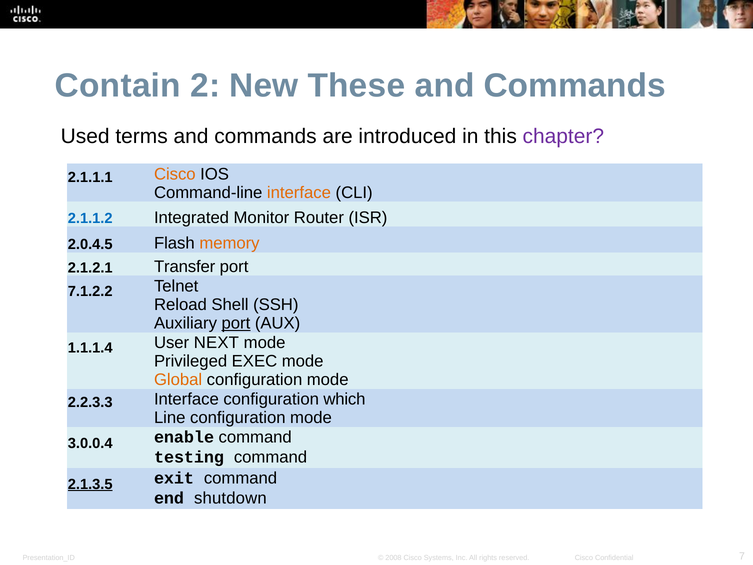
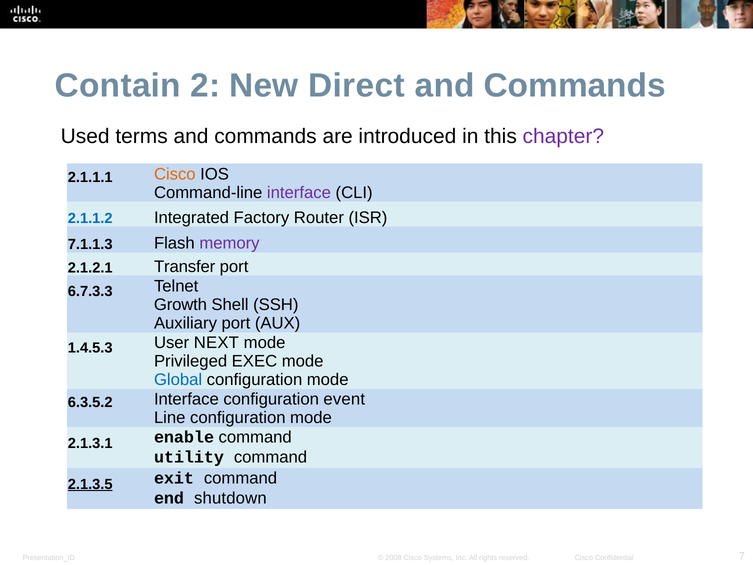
These: These -> Direct (356, 86)
interface colour: orange -> purple (299, 193)
Monitor: Monitor -> Factory (261, 217)
2.0.4.5: 2.0.4.5 -> 7.1.1.3 (90, 244)
memory colour: orange -> purple (229, 243)
7.1.2.2: 7.1.2.2 -> 6.7.3.3 (90, 291)
Reload: Reload -> Growth (180, 304)
port underline: present -> none (236, 323)
1.1.1.4: 1.1.1.4 -> 1.4.5.3 (90, 348)
Global colour: orange -> blue (178, 380)
2.2.3.3: 2.2.3.3 -> 6.3.5.2 (90, 402)
which: which -> event (344, 399)
3.0.0.4: 3.0.0.4 -> 2.1.3.1 (90, 443)
testing: testing -> utility (189, 457)
